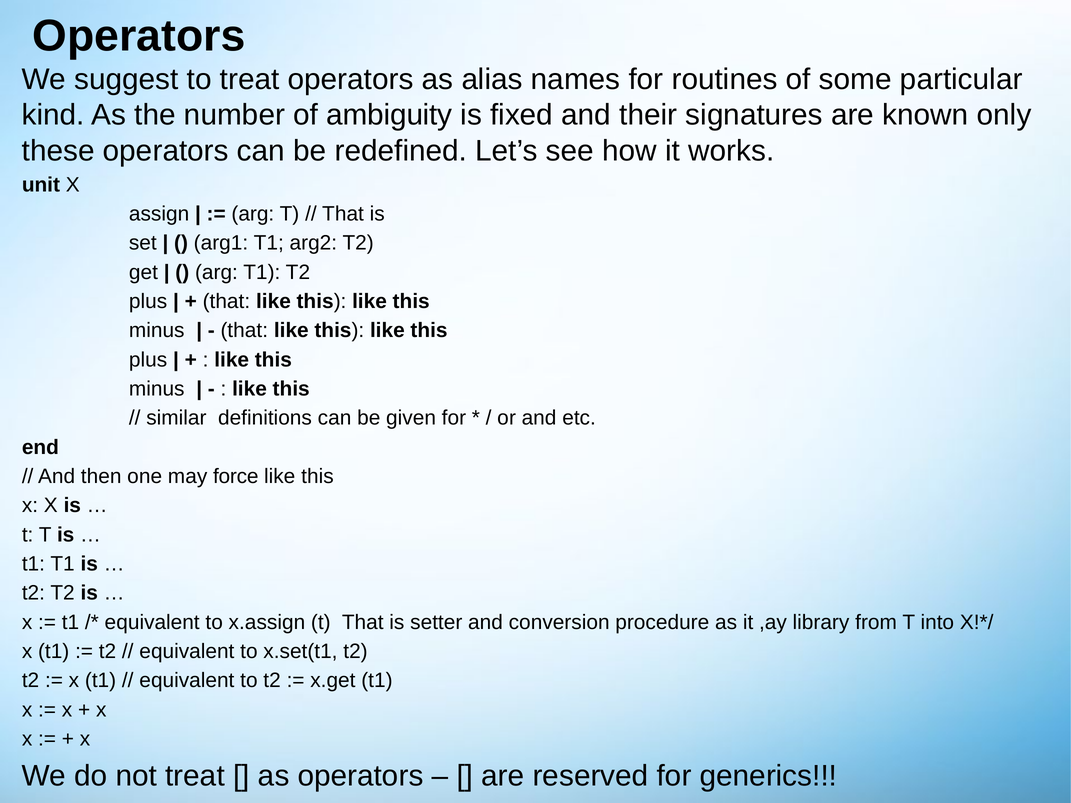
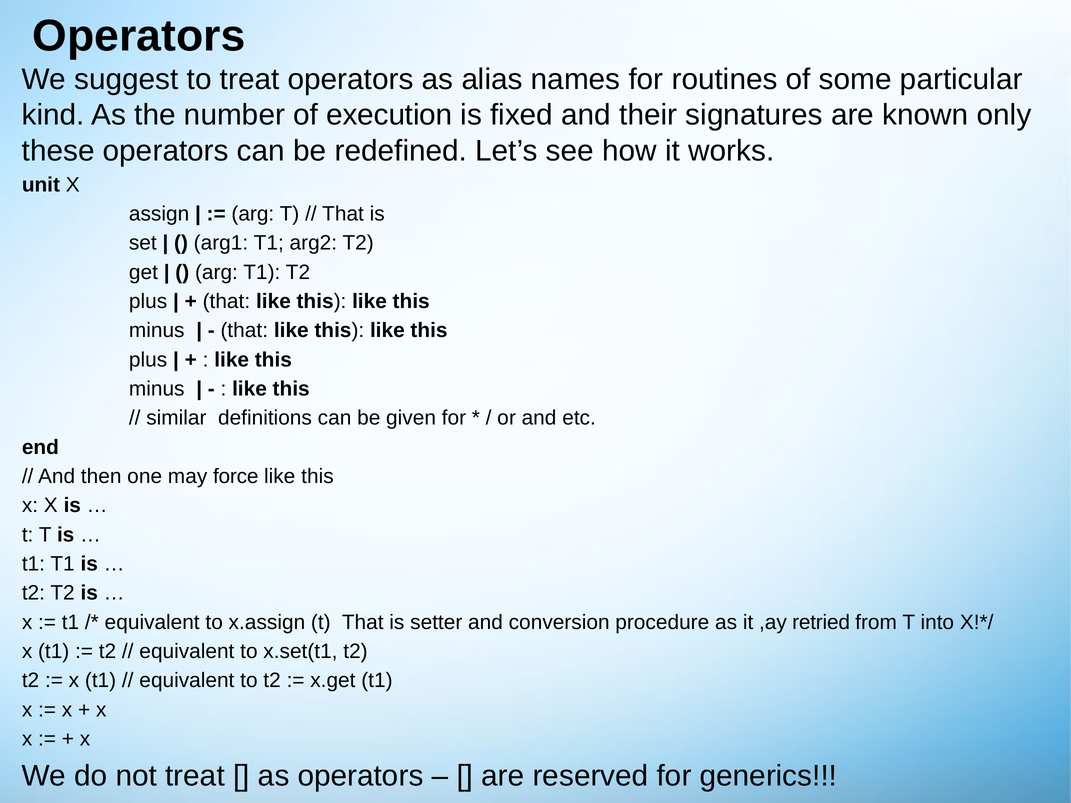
ambiguity: ambiguity -> execution (389, 115)
library: library -> retried (821, 622)
